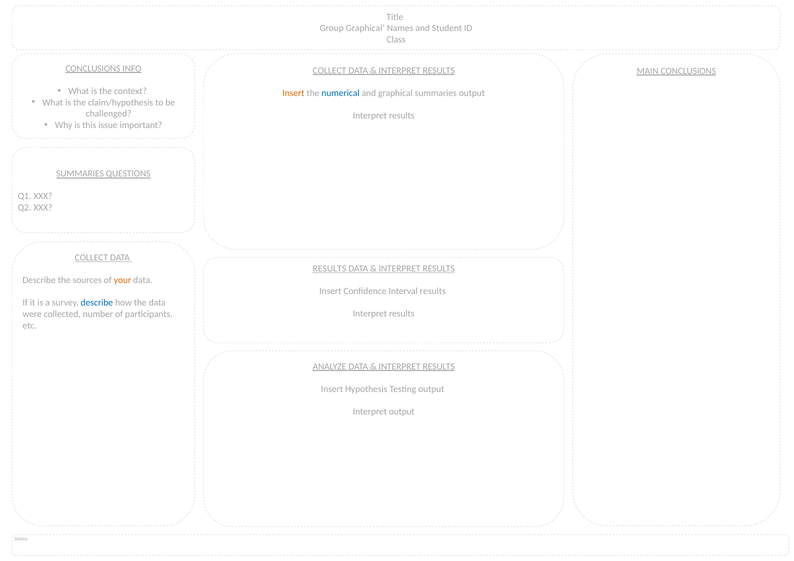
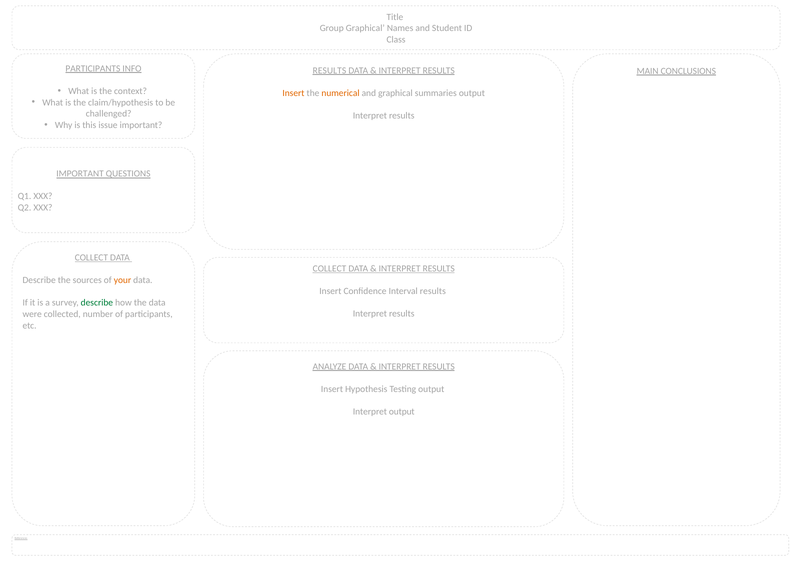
CONCLUSIONS: CONCLUSIONS -> PARTICIPANTS (93, 69)
COLLECT: COLLECT -> RESULTS (329, 71)
numerical colour: blue -> orange (341, 93)
SUMMARIES: SUMMARIES -> IMPORTANT (80, 174)
RESULTS: RESULTS -> COLLECT (330, 269)
describe colour: blue -> green (97, 303)
